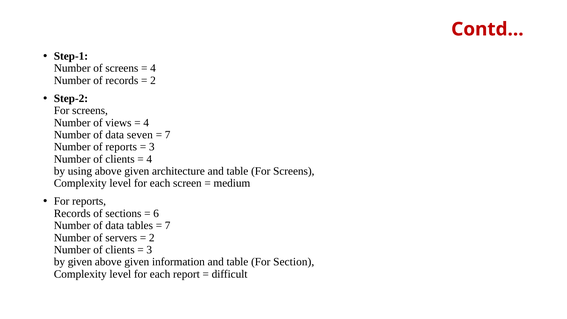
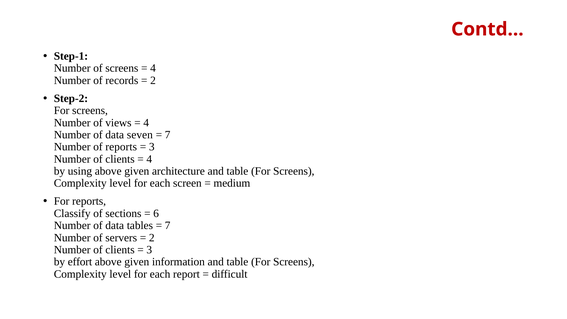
Records: Records -> Classify (72, 213)
by given: given -> effort (80, 262)
Section: Section -> Screens (294, 262)
